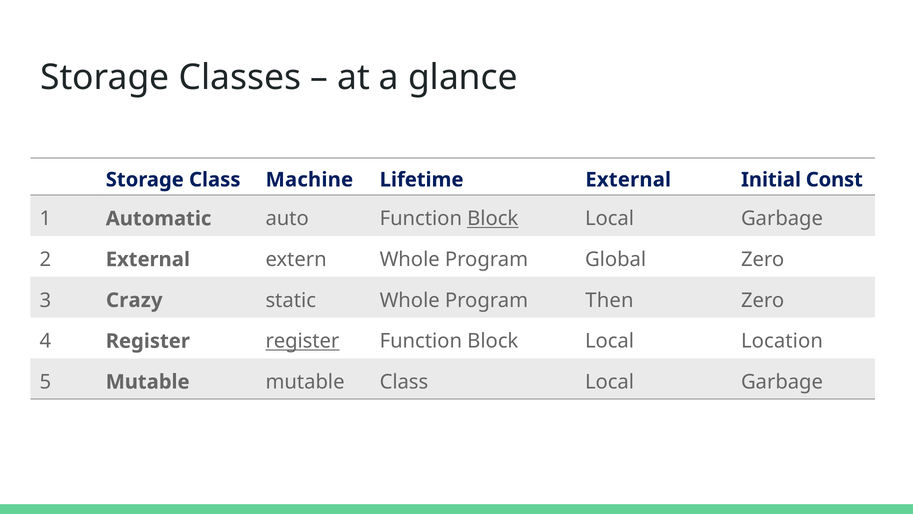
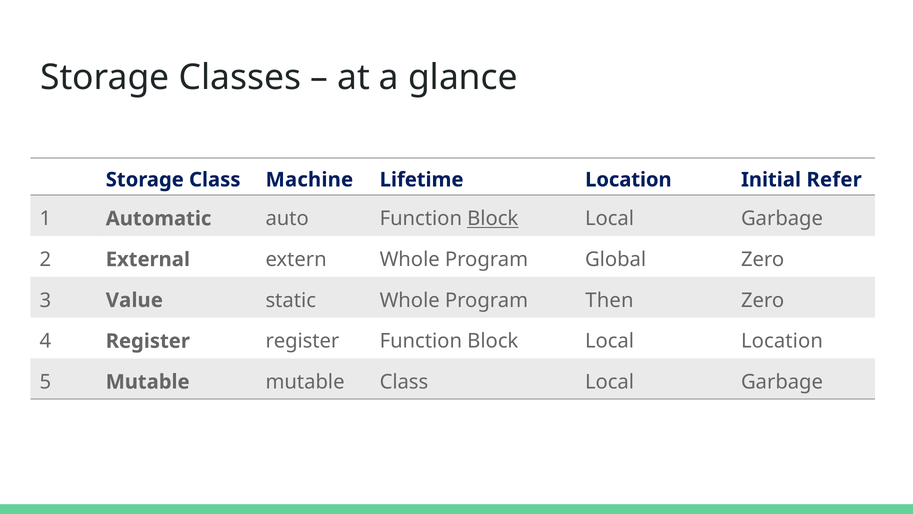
Lifetime External: External -> Location (628, 180)
Const: Const -> Refer (834, 180)
Crazy: Crazy -> Value (134, 300)
register underline: present -> none (302, 341)
